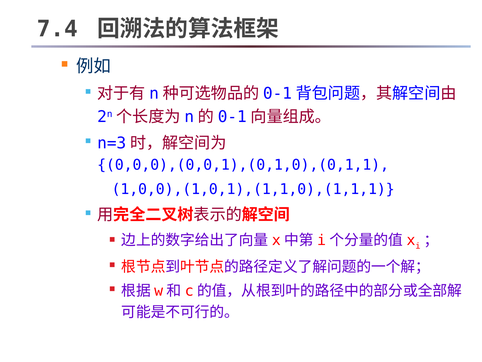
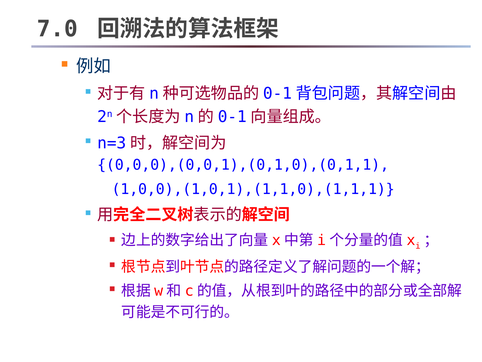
7.4: 7.4 -> 7.0 (57, 29)
